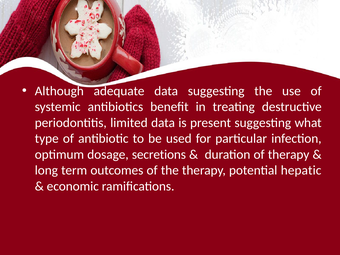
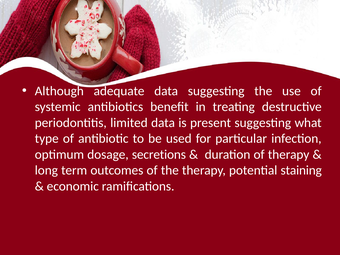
hepatic: hepatic -> staining (301, 170)
